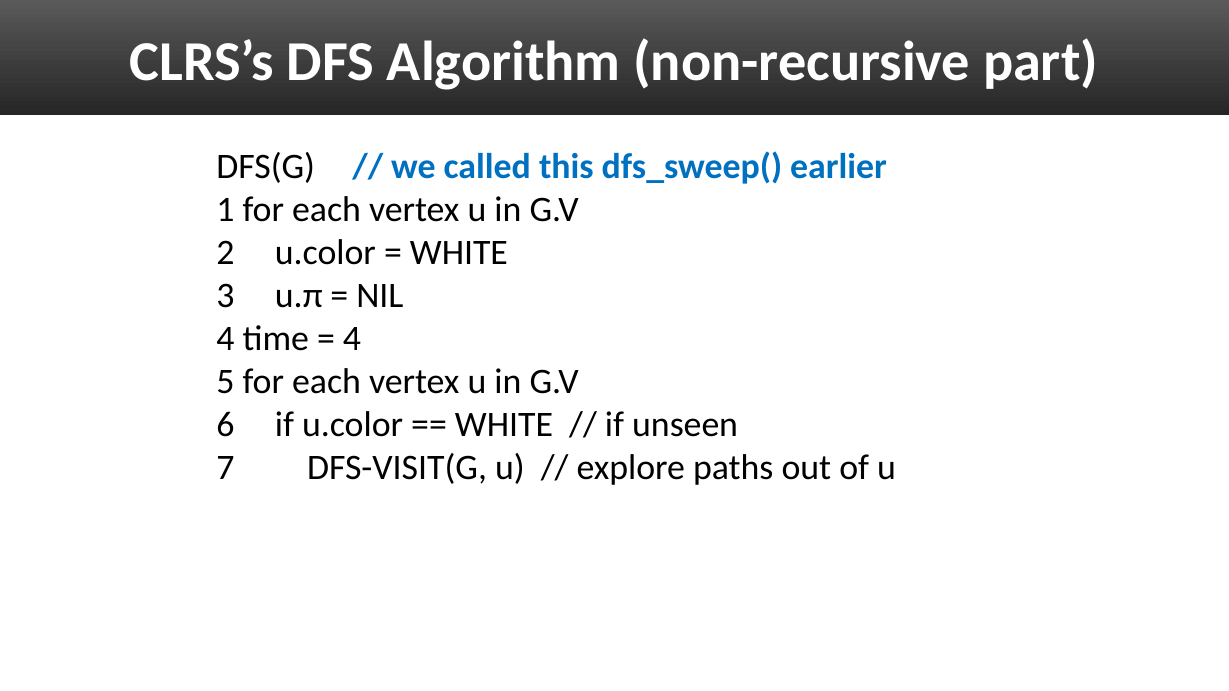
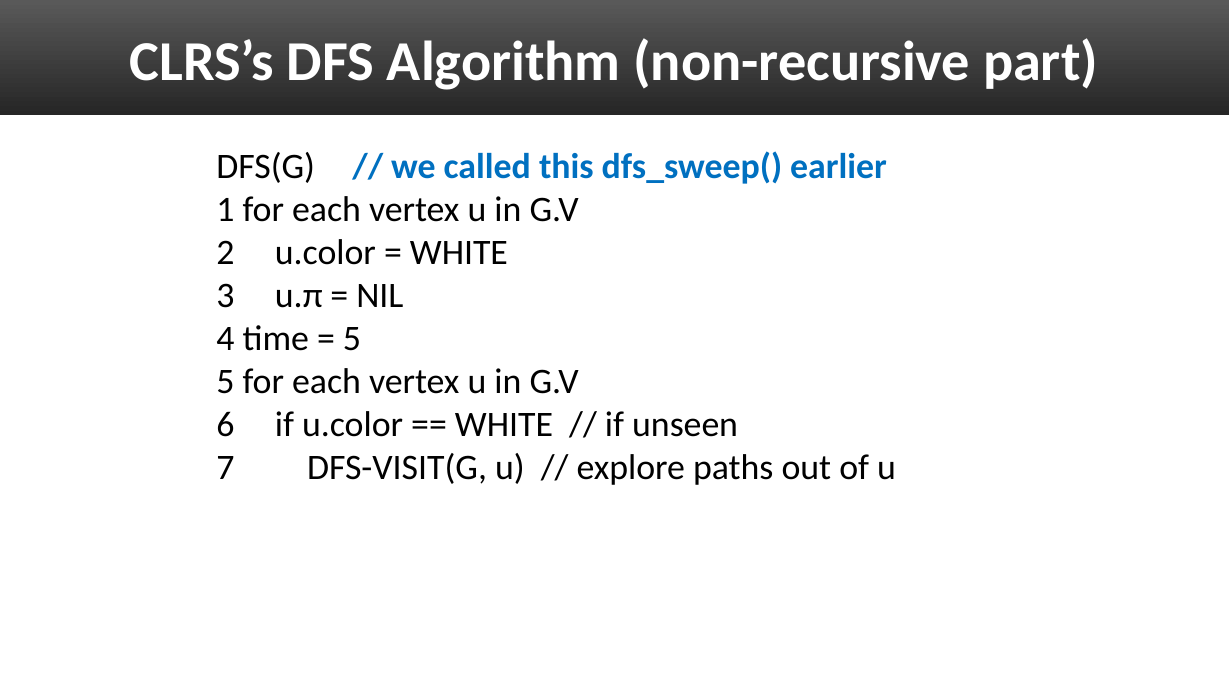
4: 4 -> 5 (352, 339)
